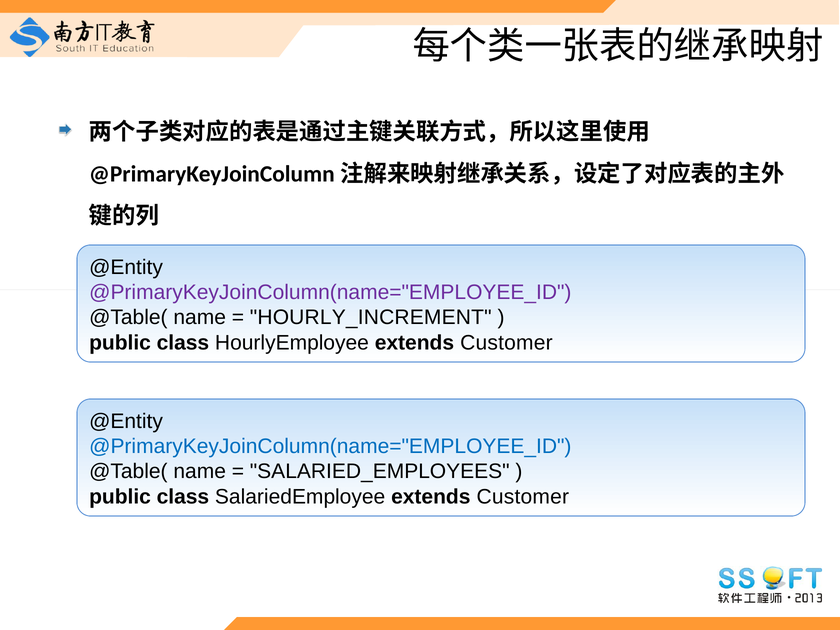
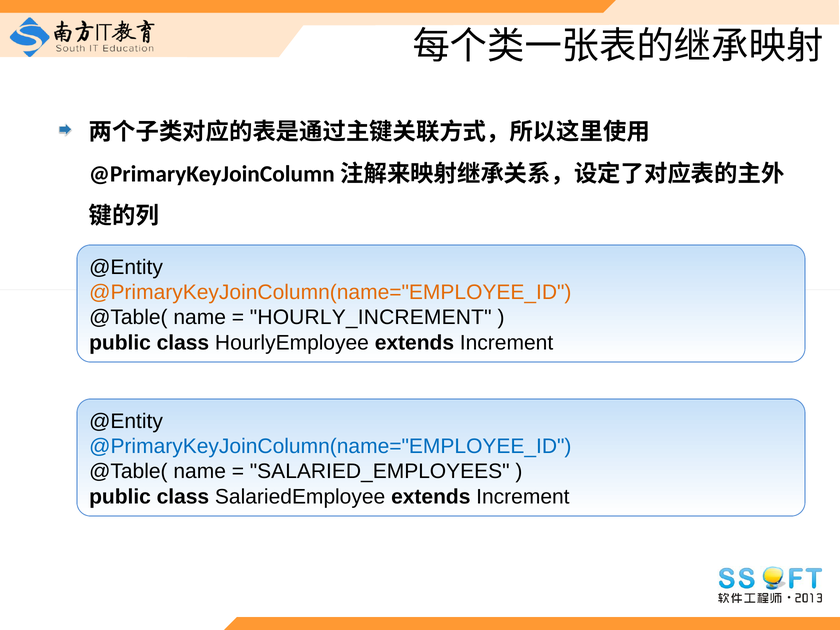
@PrimaryKeyJoinColumn(name="EMPLOYEE_ID colour: purple -> orange (330, 292)
HourlyEmployee extends Customer: Customer -> Increment (507, 343)
SalariedEmployee extends Customer: Customer -> Increment (523, 497)
